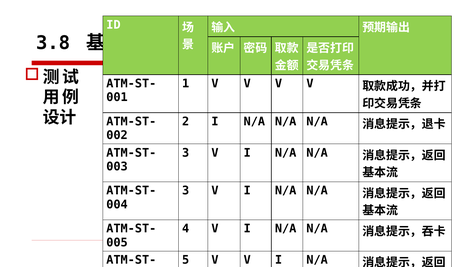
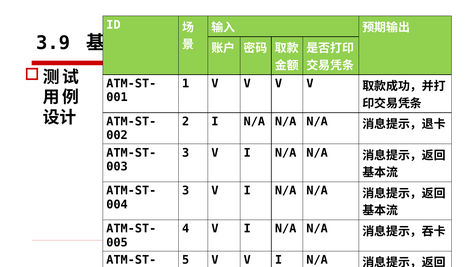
3.8: 3.8 -> 3.9 (53, 43)
